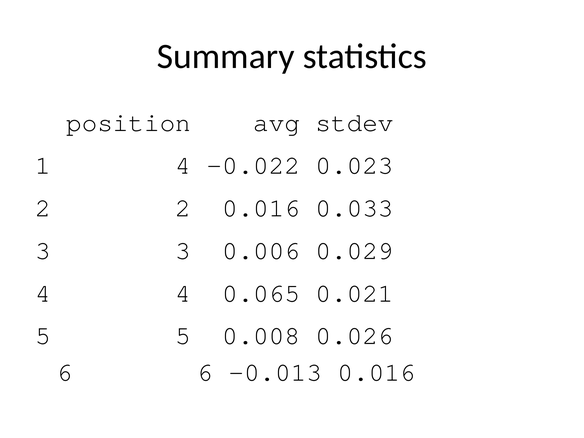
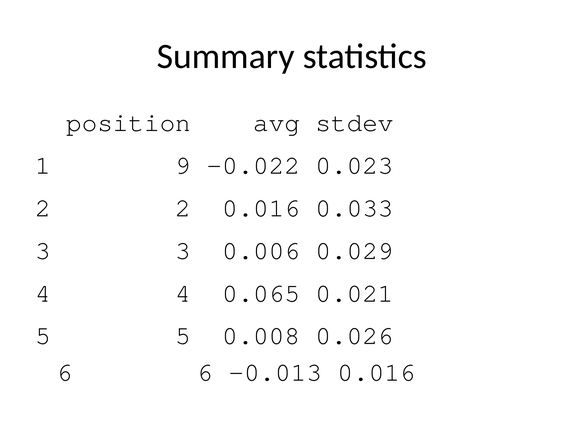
1 4: 4 -> 9 (183, 165)
